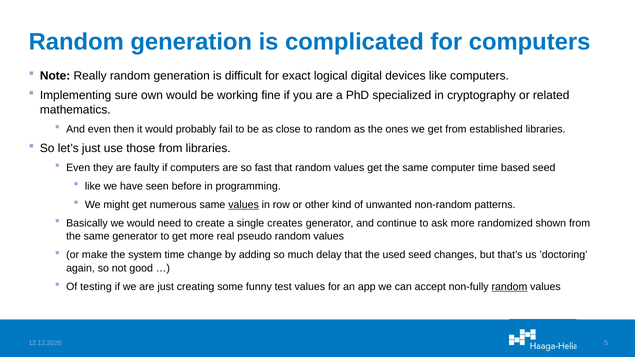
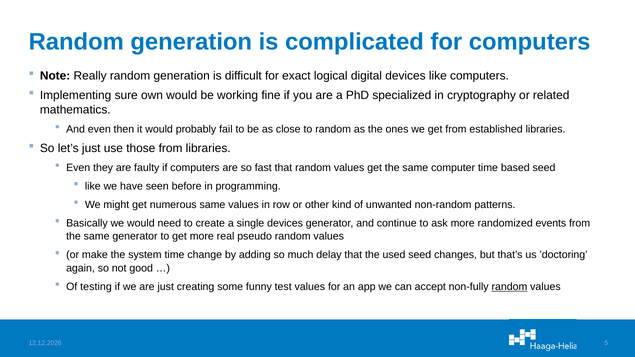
values underline: present -> none (244, 205)
single creates: creates -> devices (285, 223)
shown: shown -> events (551, 223)
